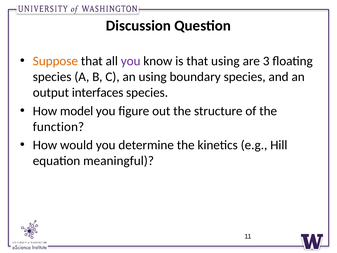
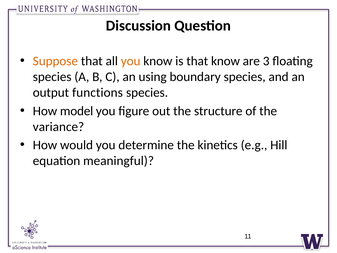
you colour: purple -> orange (131, 61)
that using: using -> know (225, 61)
interfaces: interfaces -> functions (98, 92)
function: function -> variance (58, 127)
